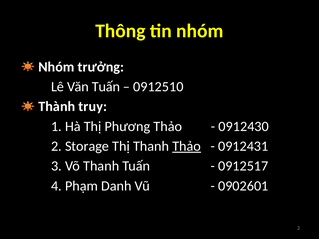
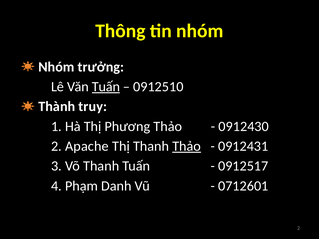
Tuấn underline: none -> present (106, 87)
Storage: Storage -> Apache (87, 146)
0902601: 0902601 -> 0712601 (243, 186)
